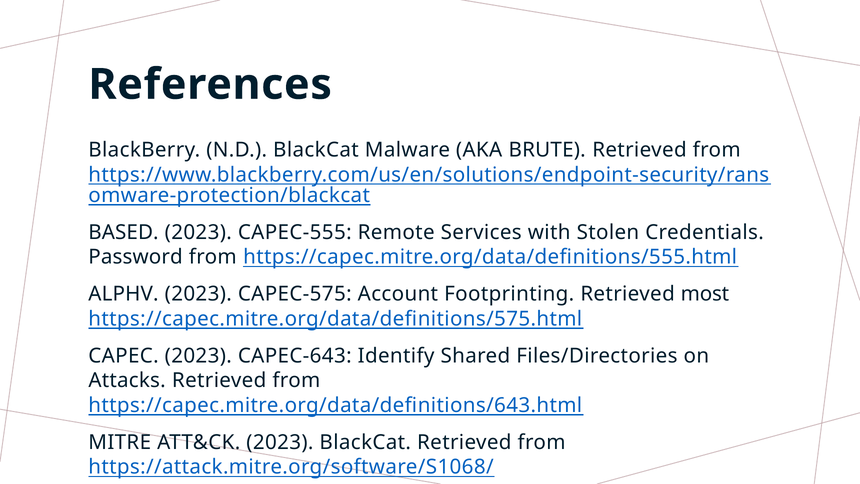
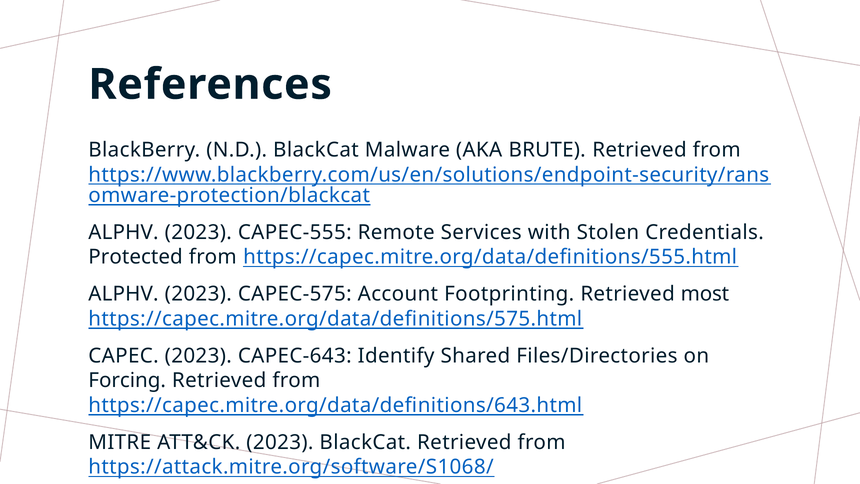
BASED: BASED -> ALPHV (123, 232)
Password: Password -> Protected (136, 257)
Attacks: Attacks -> Forcing (127, 380)
